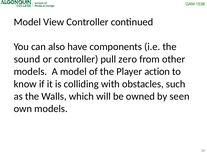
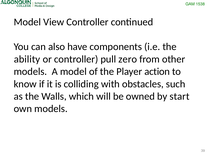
sound: sound -> ability (27, 59)
seen: seen -> start (180, 96)
